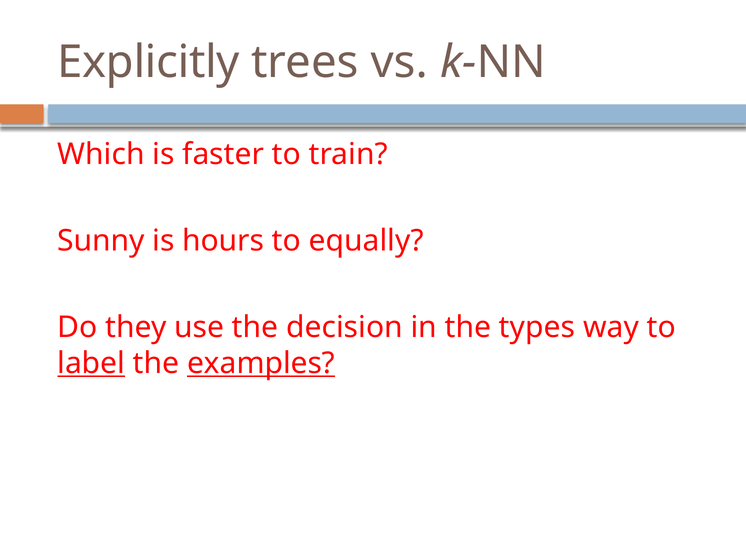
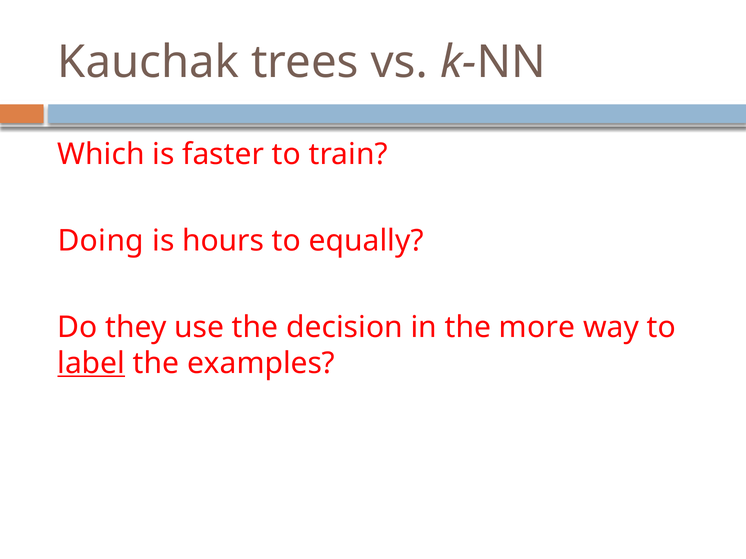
Explicitly: Explicitly -> Kauchak (148, 62)
Sunny: Sunny -> Doing (101, 241)
types: types -> more (537, 328)
examples underline: present -> none (261, 364)
